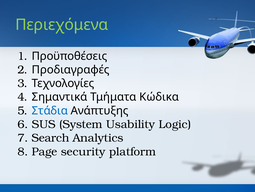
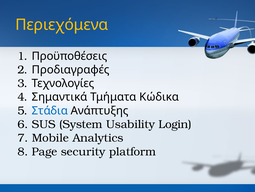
Περιεχόμενα colour: light green -> yellow (62, 25)
Logic: Logic -> Login (175, 124)
Search: Search -> Mobile (50, 137)
